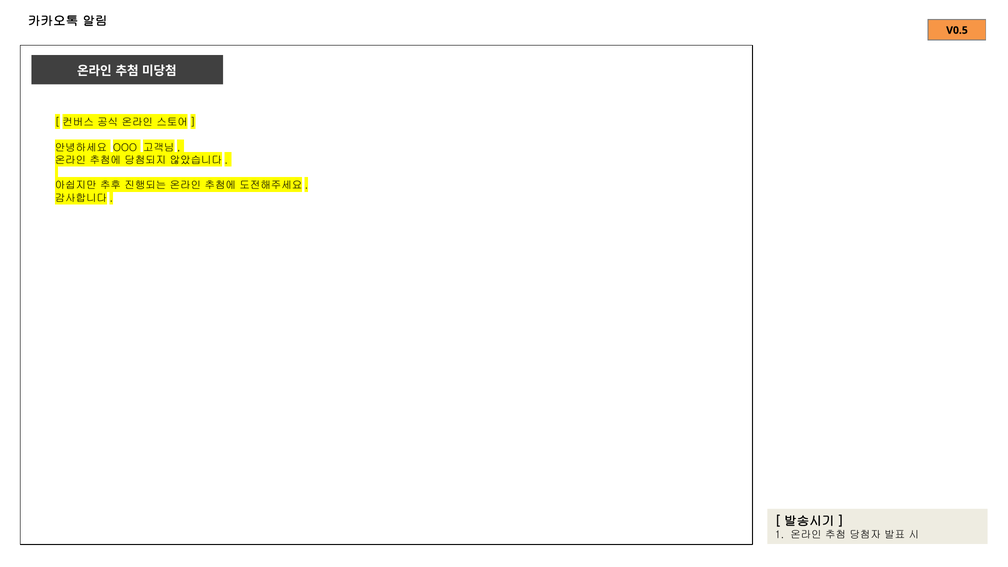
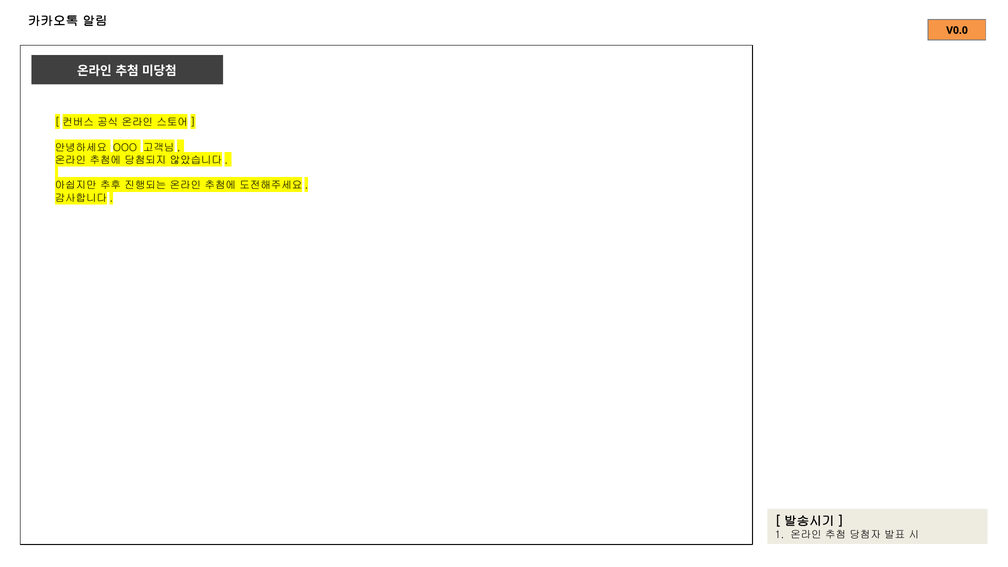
V0.5: V0.5 -> V0.0 (957, 30)
